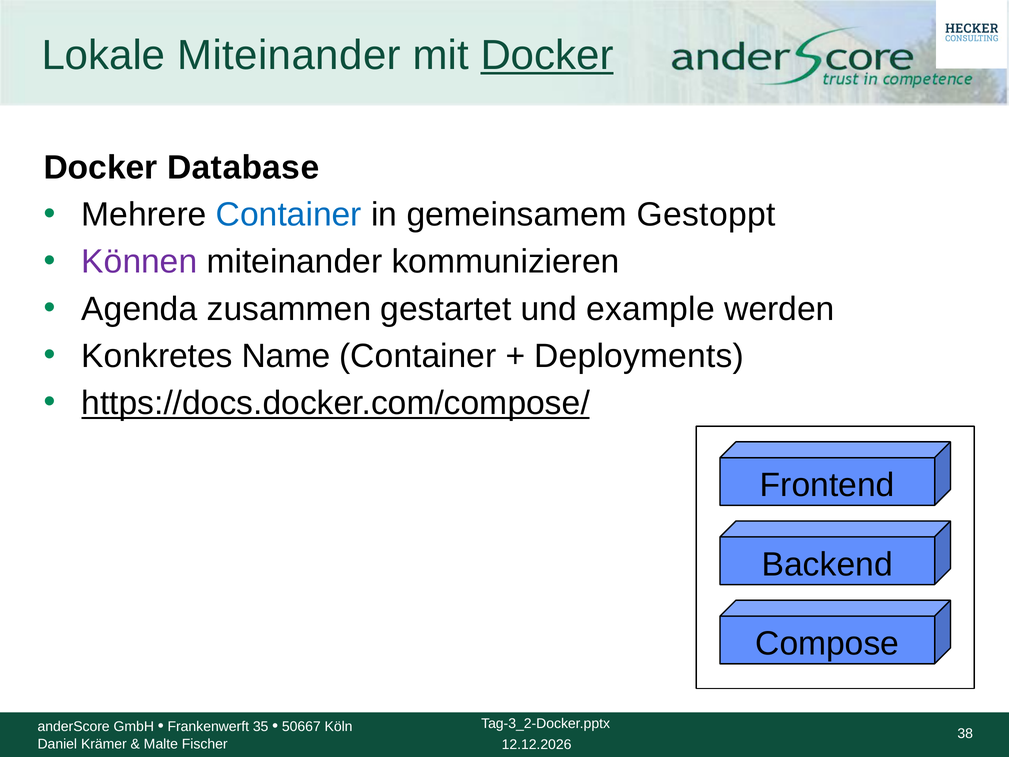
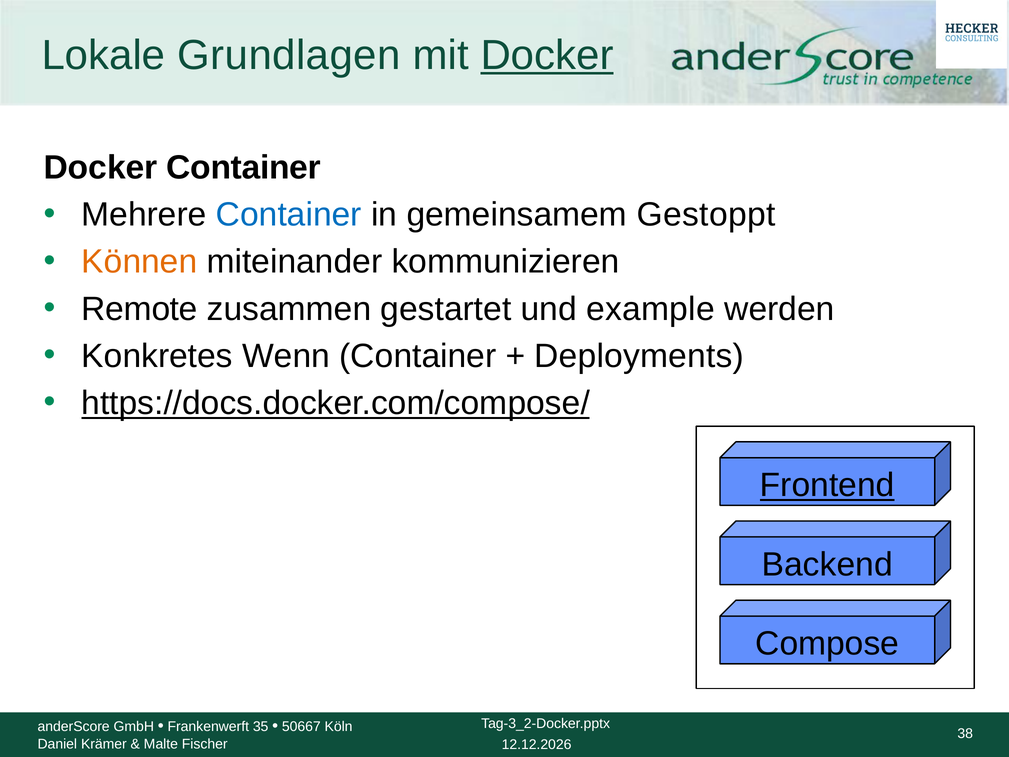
Lokale Miteinander: Miteinander -> Grundlagen (289, 55)
Docker Database: Database -> Container (244, 168)
Können colour: purple -> orange (139, 262)
Agenda: Agenda -> Remote (140, 309)
Name: Name -> Wenn (286, 356)
Frontend underline: none -> present (827, 485)
